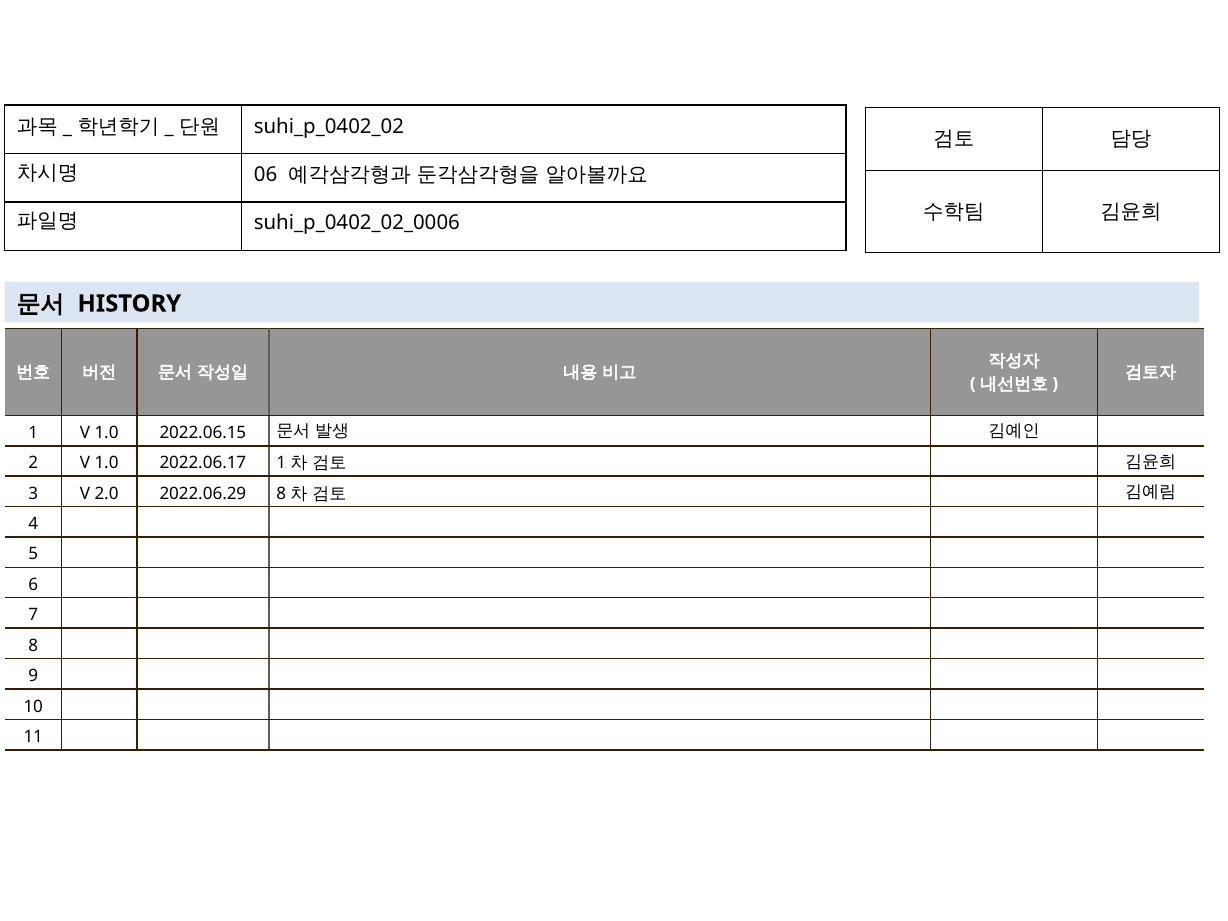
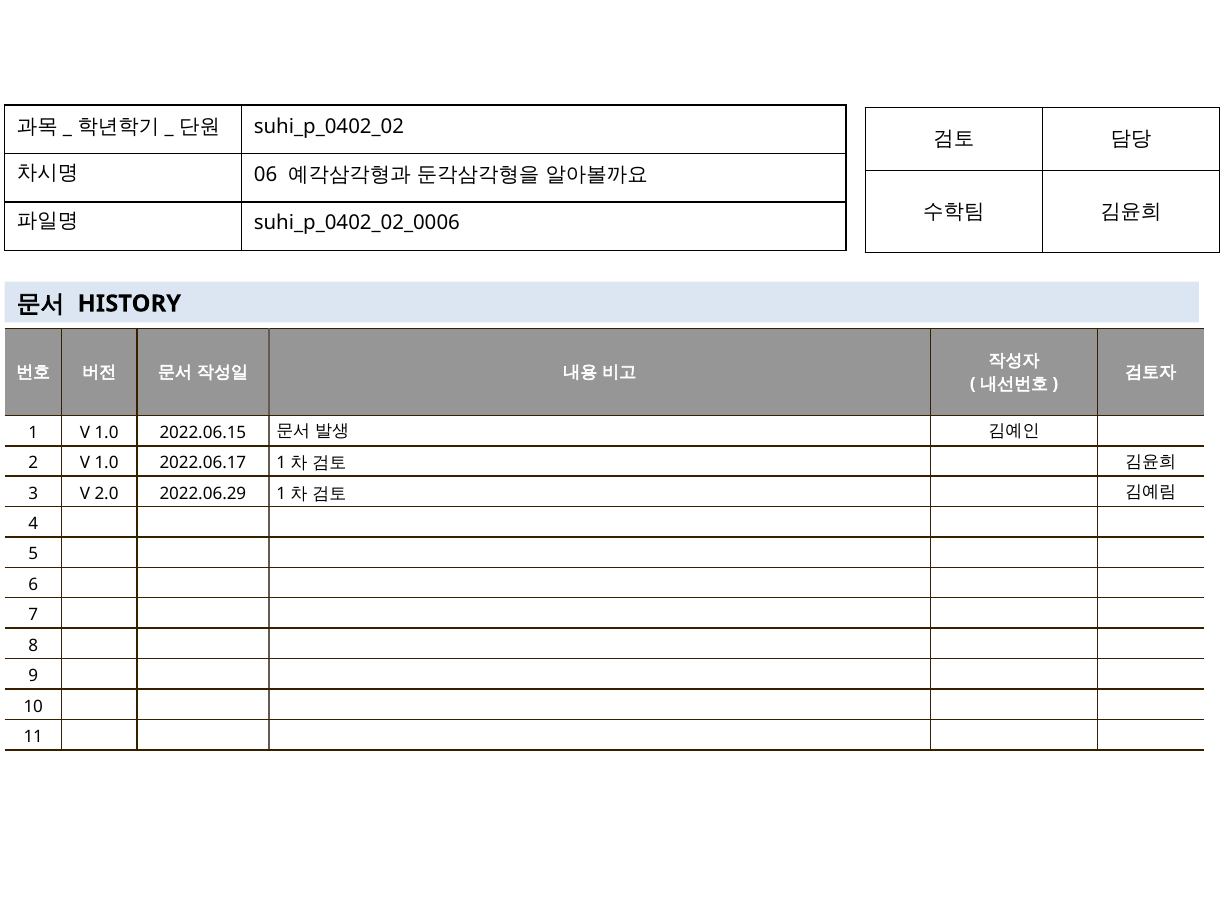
2022.06.29 8: 8 -> 1 (281, 494)
